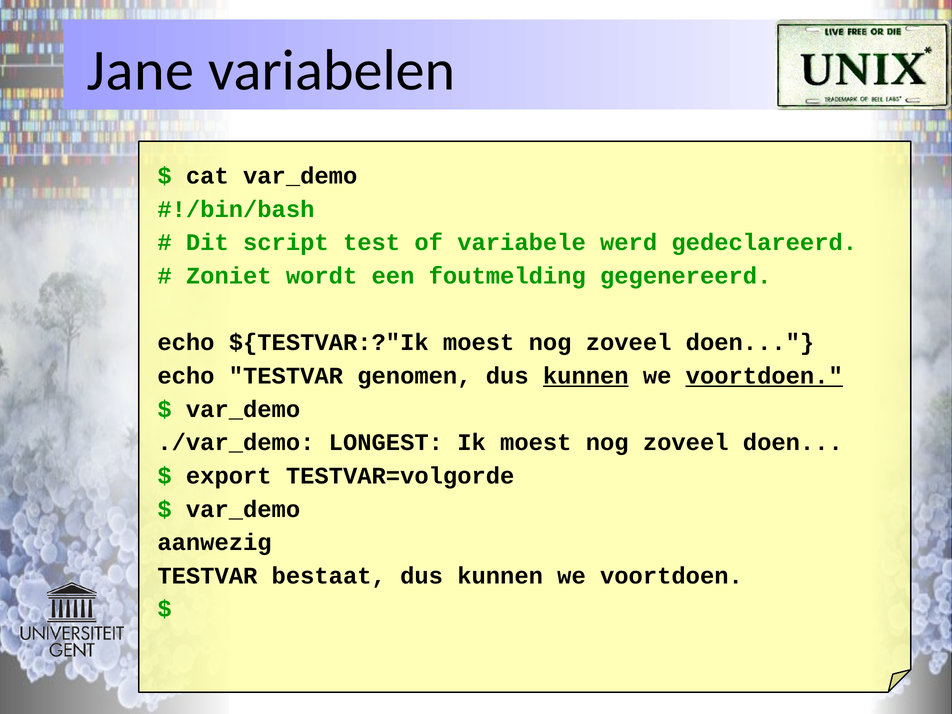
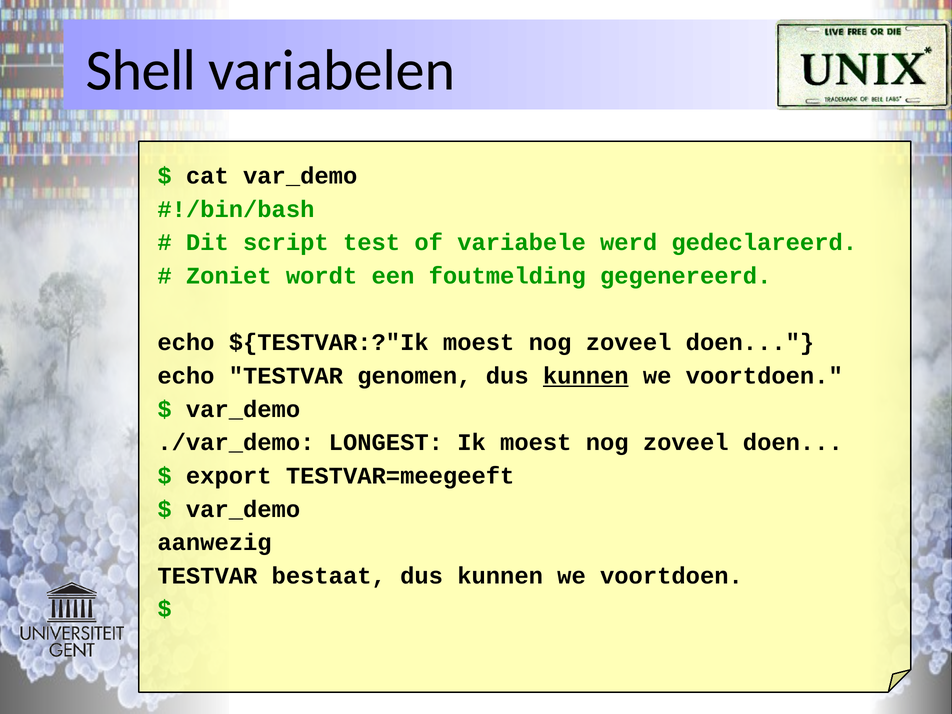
Jane: Jane -> Shell (141, 70)
voortdoen underline: present -> none (764, 376)
TESTVAR=volgorde: TESTVAR=volgorde -> TESTVAR=meegeeft (400, 476)
